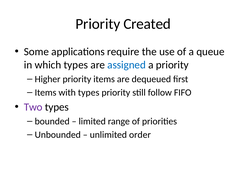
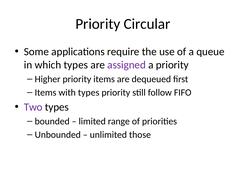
Created: Created -> Circular (147, 24)
assigned colour: blue -> purple (127, 65)
order: order -> those (140, 134)
